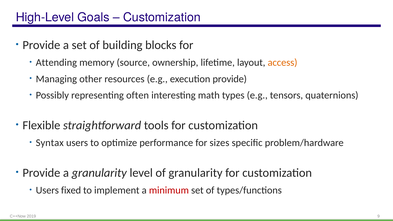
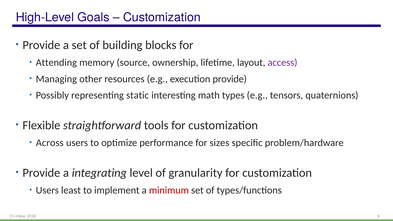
access colour: orange -> purple (283, 63)
often: often -> static (138, 95)
Syntax: Syntax -> Across (50, 143)
a granularity: granularity -> integrating (99, 173)
fixed: fixed -> least (71, 190)
